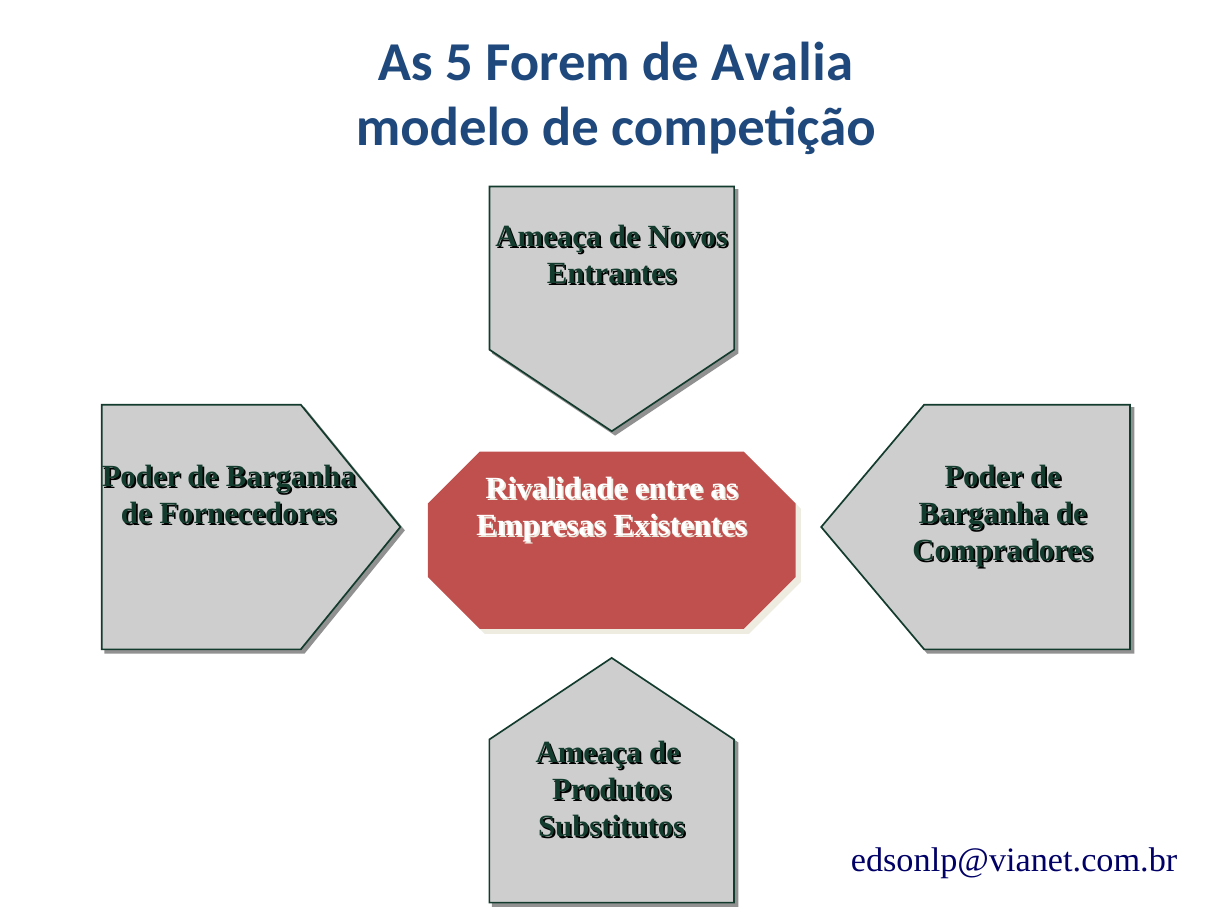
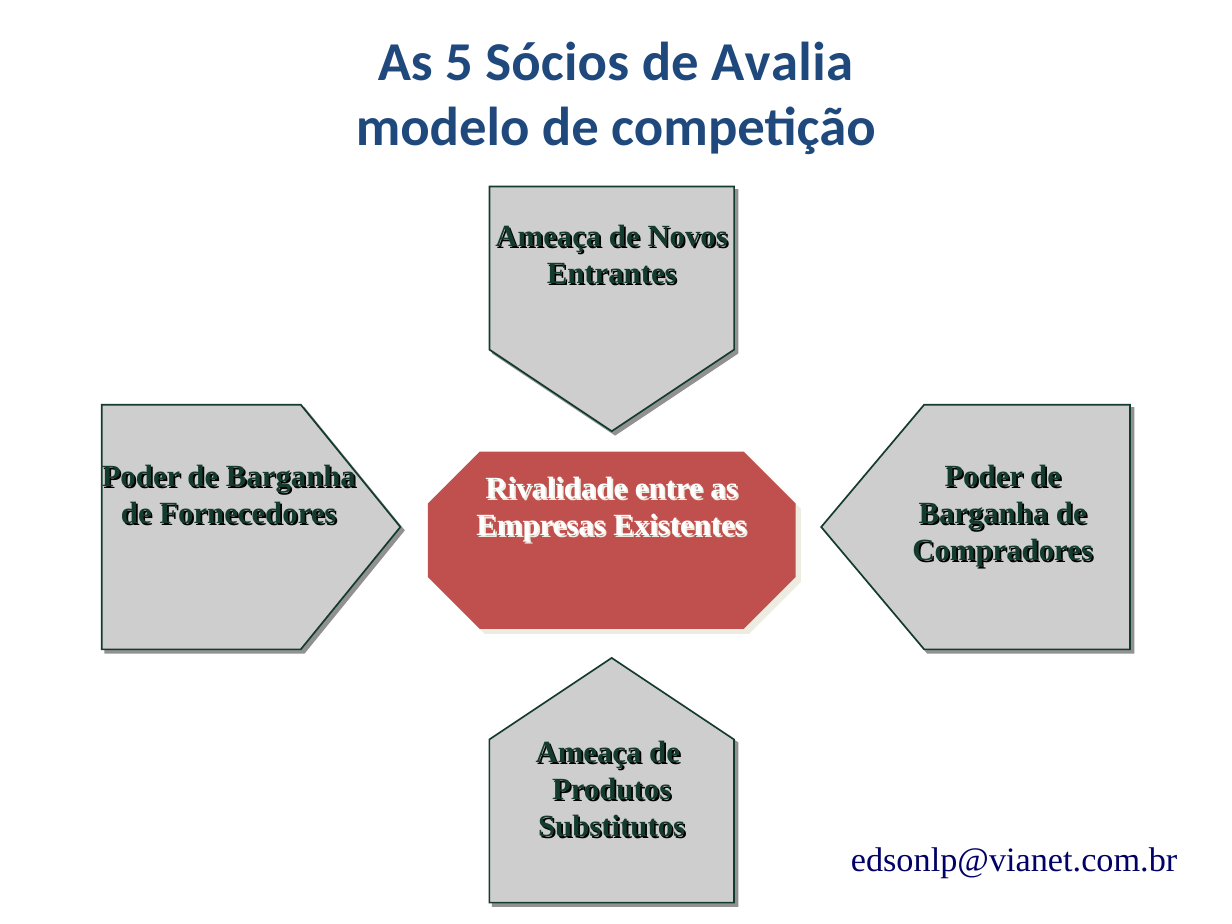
Forem: Forem -> Sócios (557, 62)
